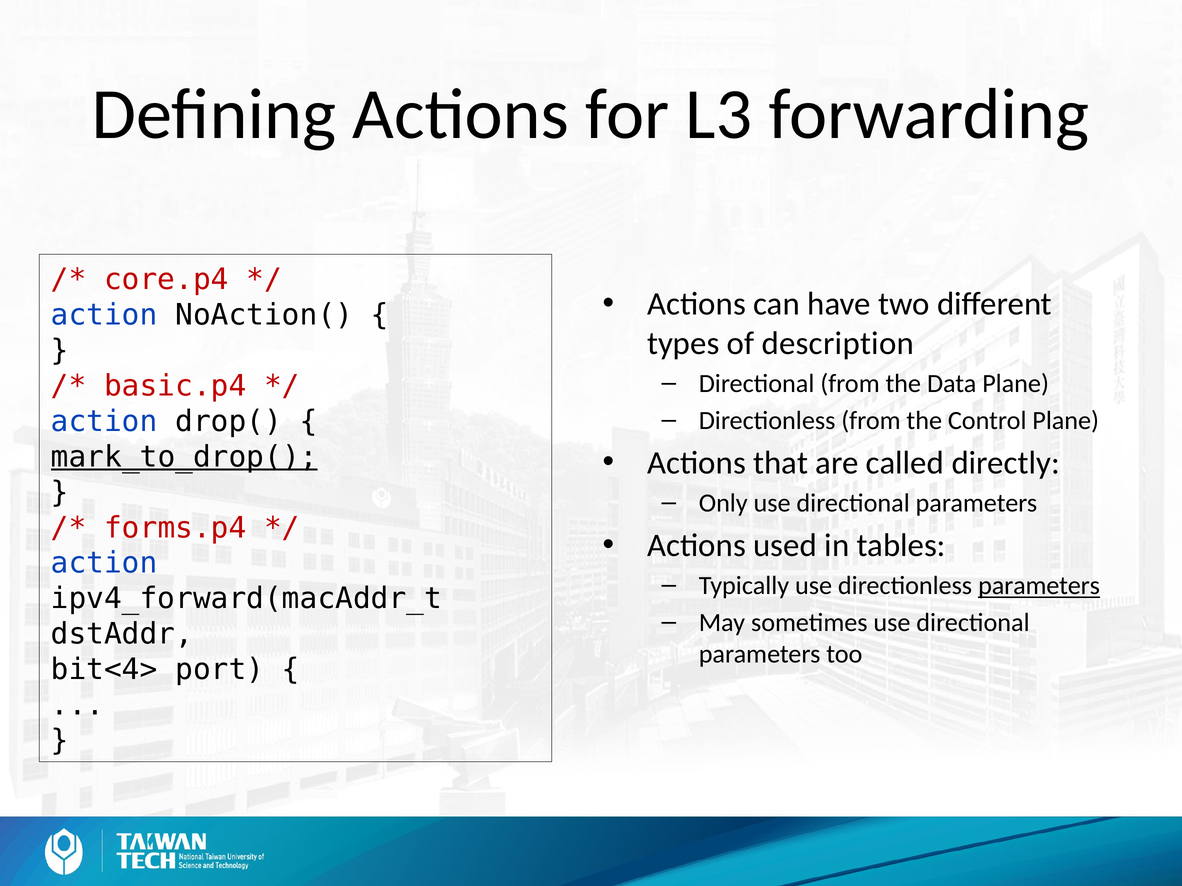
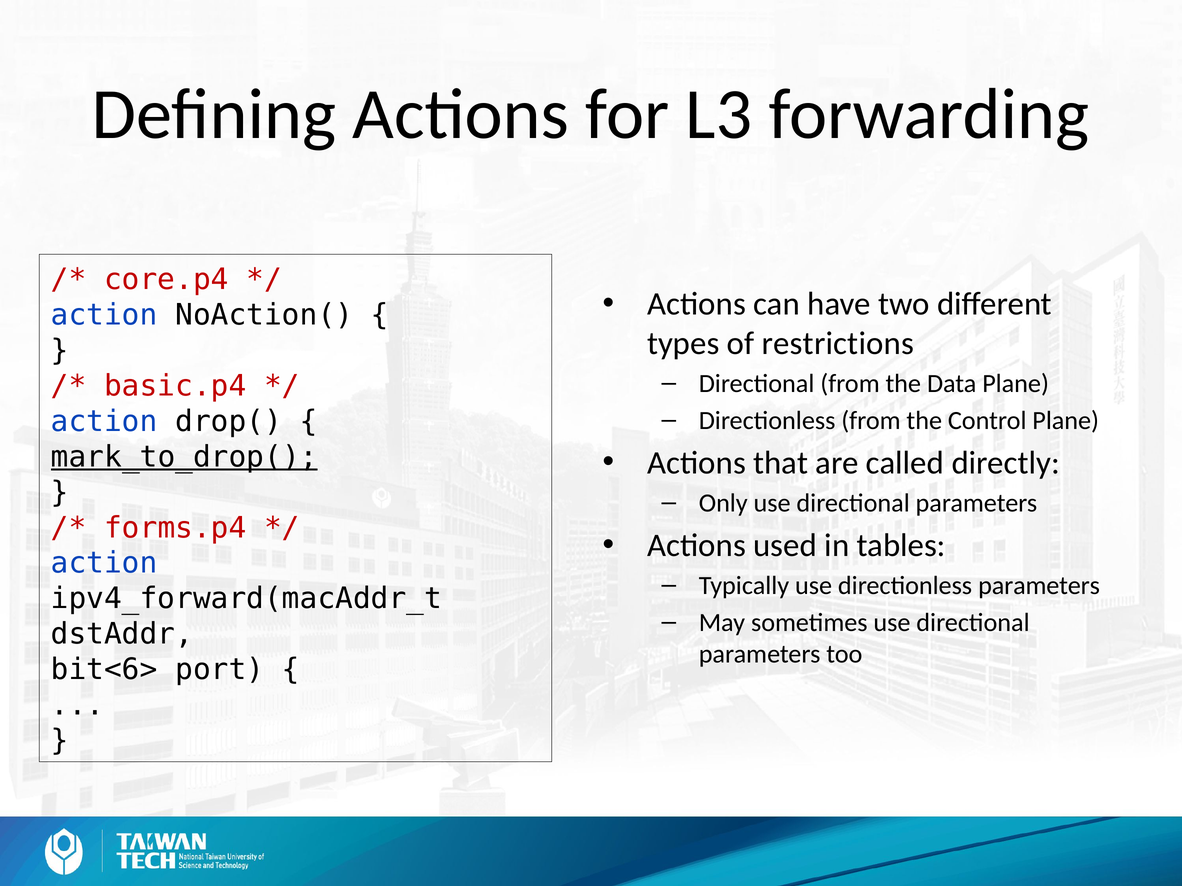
description: description -> restrictions (838, 344)
parameters underline: present -> none (1039, 586)
bit<4>: bit<4> -> bit<6> (104, 670)
